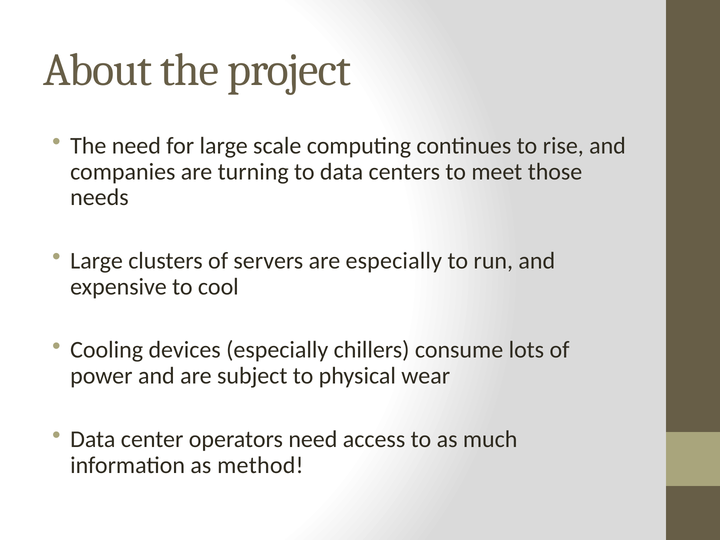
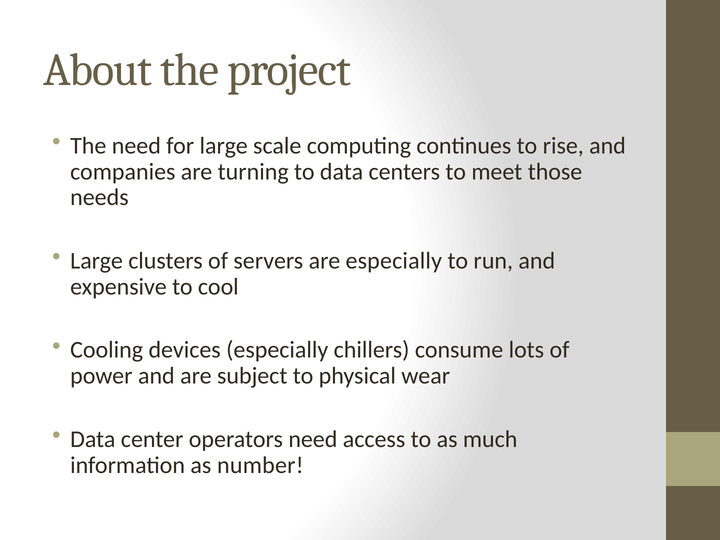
method: method -> number (260, 465)
